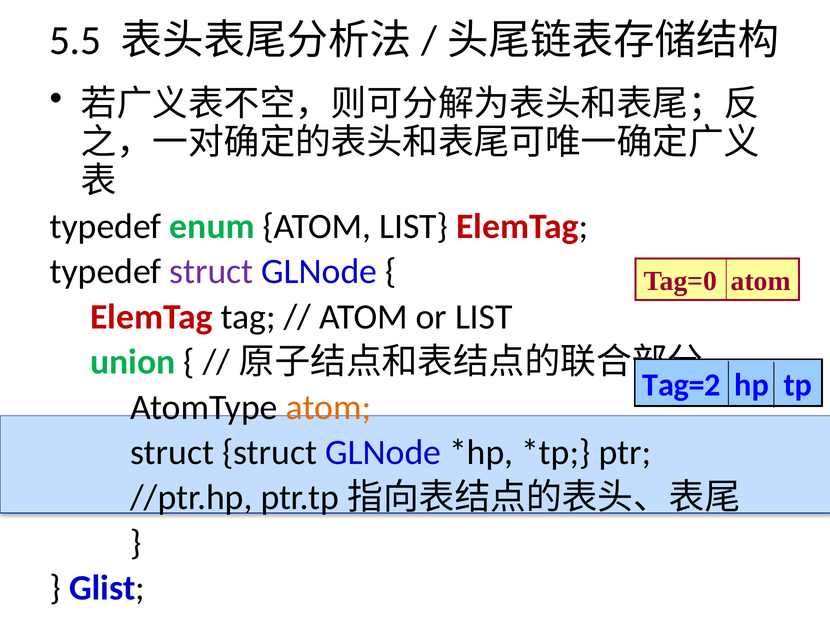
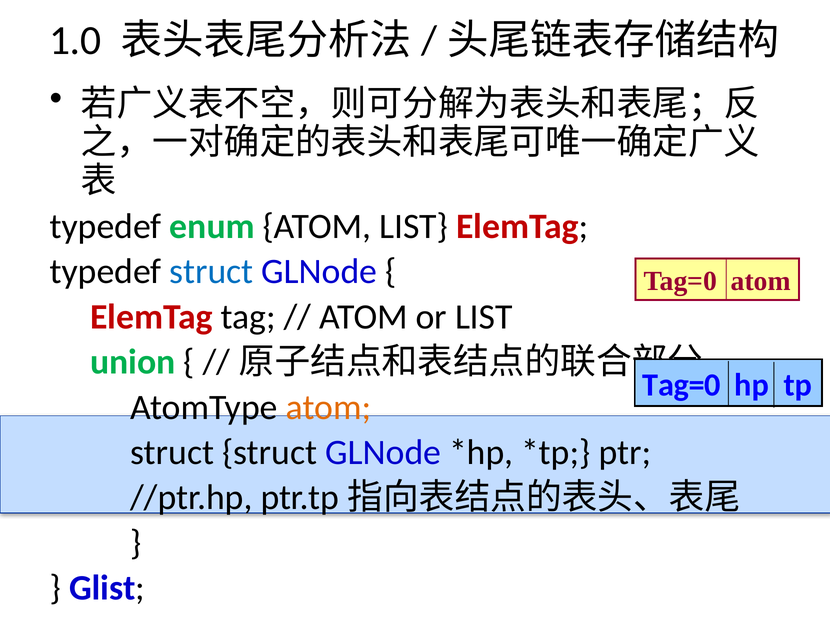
5.5: 5.5 -> 1.0 (75, 41)
struct colour: purple -> blue (211, 272)
Tag=2: Tag=2 -> Tag=0 (682, 385)
